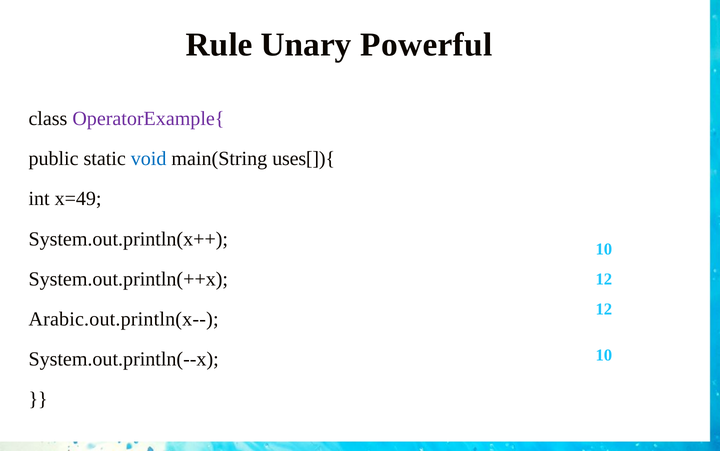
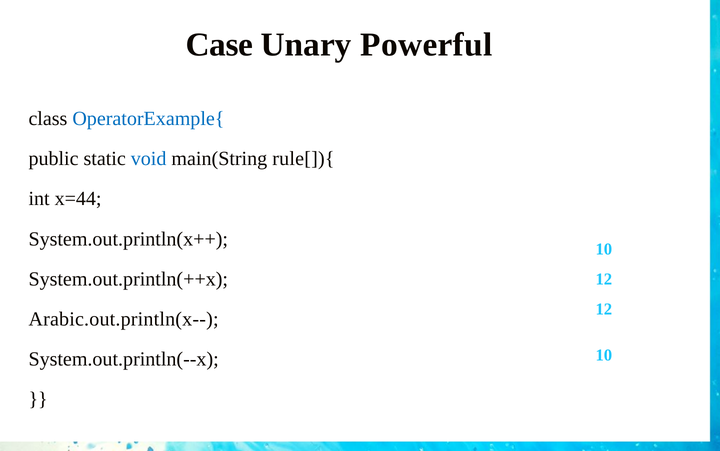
Rule: Rule -> Case (219, 45)
OperatorExample{ colour: purple -> blue (148, 119)
uses[]){: uses[]){ -> rule[]){ (303, 159)
x=49: x=49 -> x=44 (78, 199)
